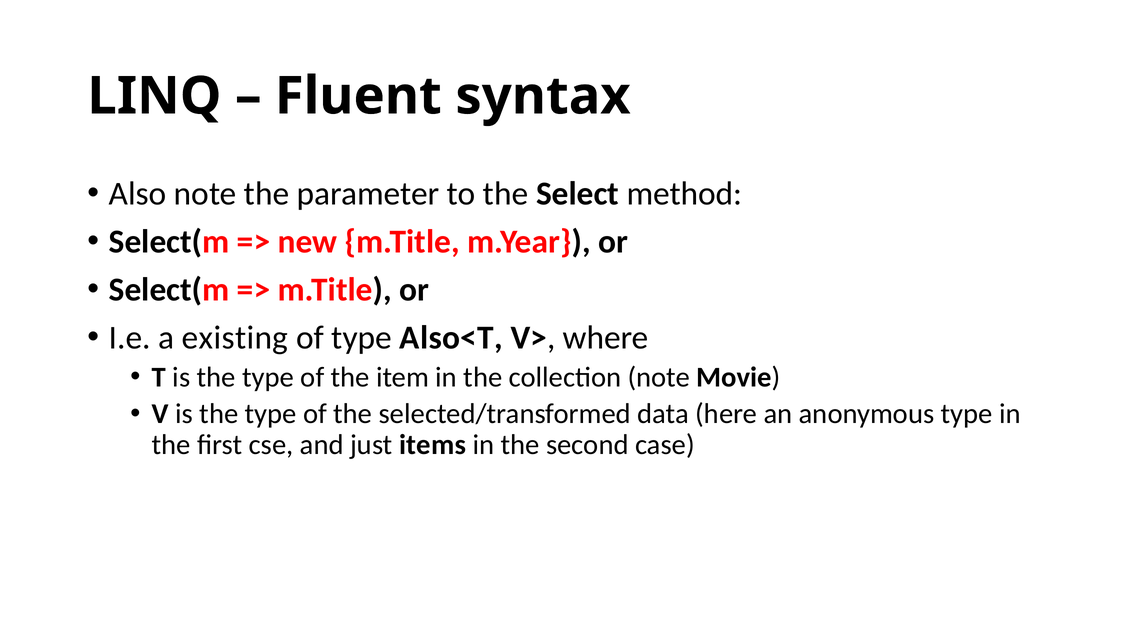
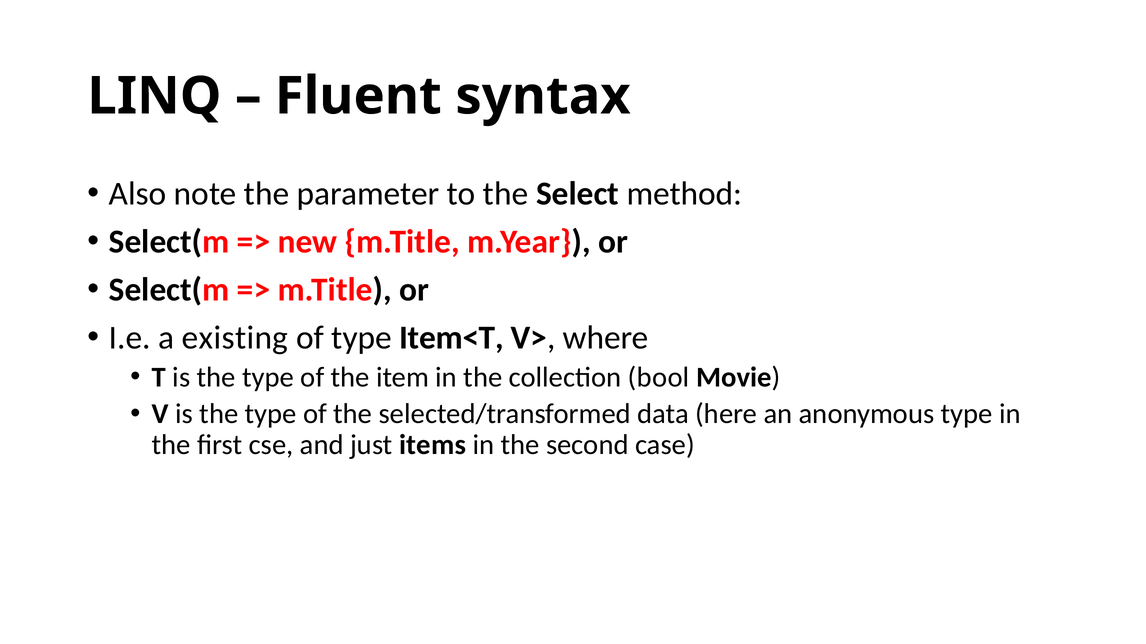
Also<T: Also<T -> Item<T (452, 338)
collection note: note -> bool (659, 377)
